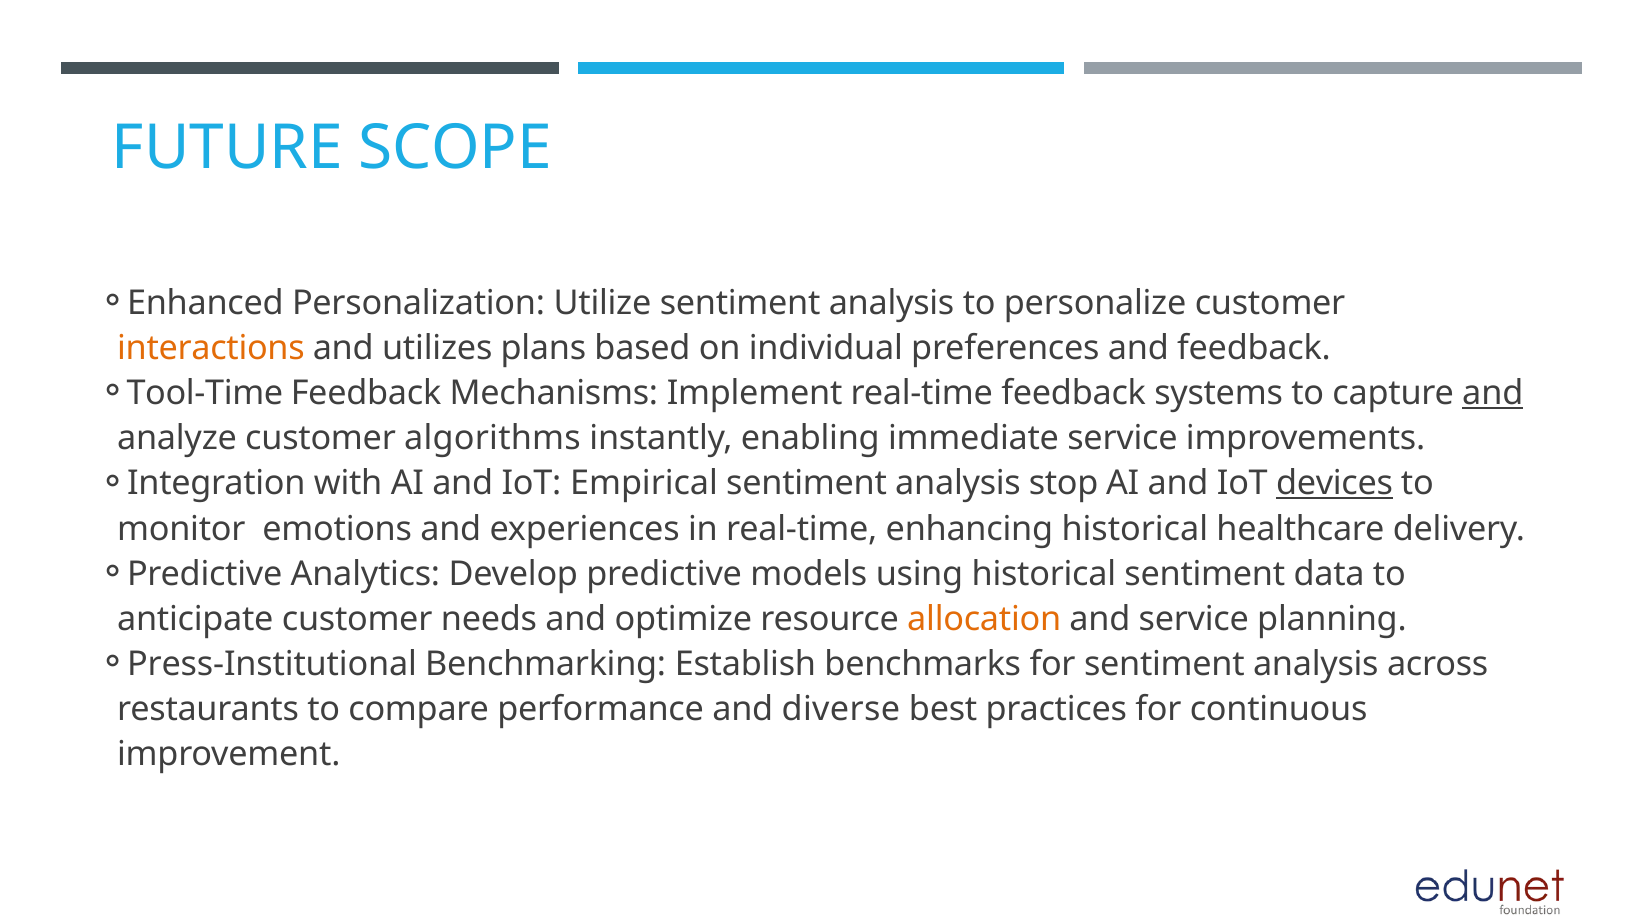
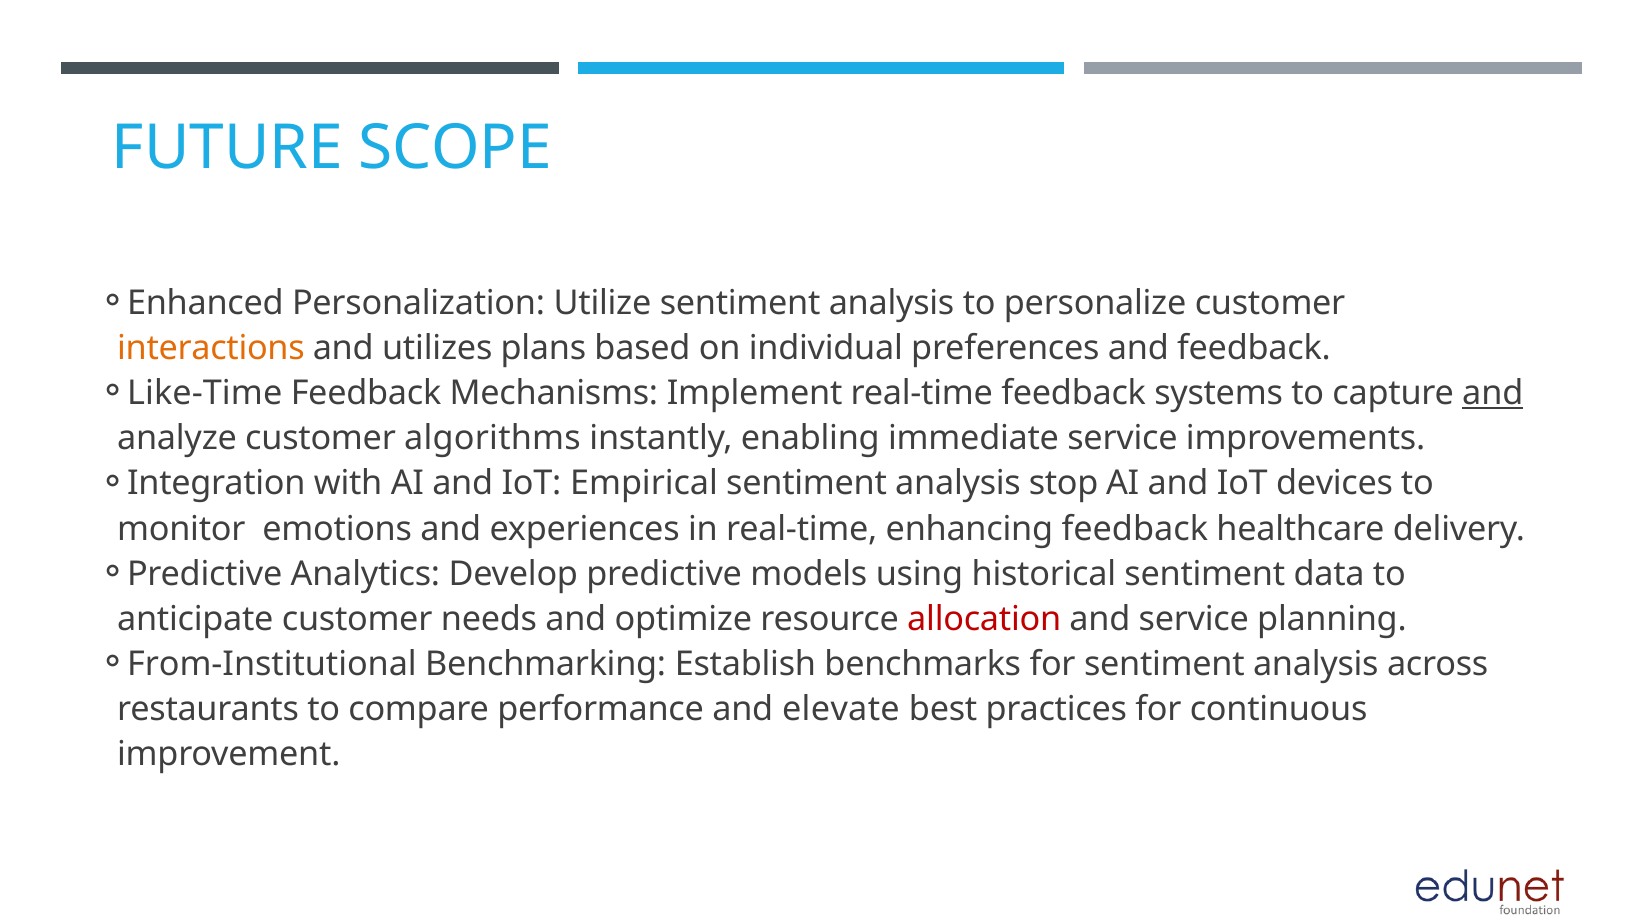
Tool-Time: Tool-Time -> Like-Time (205, 393)
devices underline: present -> none (1335, 484)
enhancing historical: historical -> feedback (1135, 529)
allocation colour: orange -> red (984, 619)
Press-Institutional: Press-Institutional -> From-Institutional (272, 664)
diverse: diverse -> elevate (841, 710)
